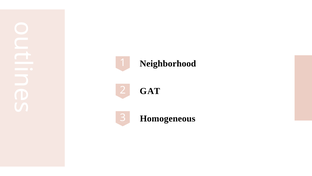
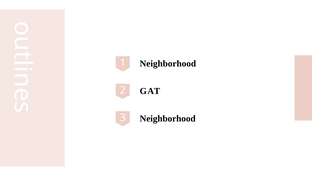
Homogeneous: Homogeneous -> Neighborhood (168, 118)
